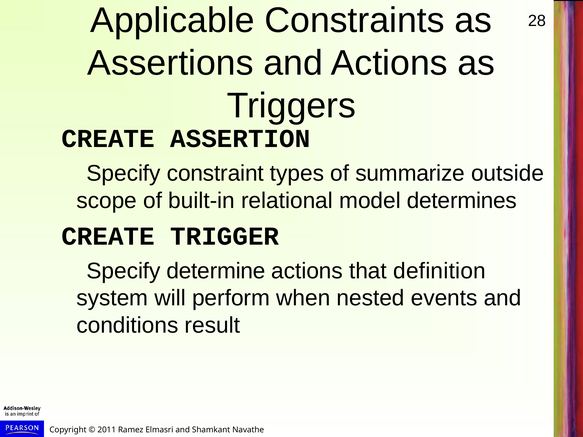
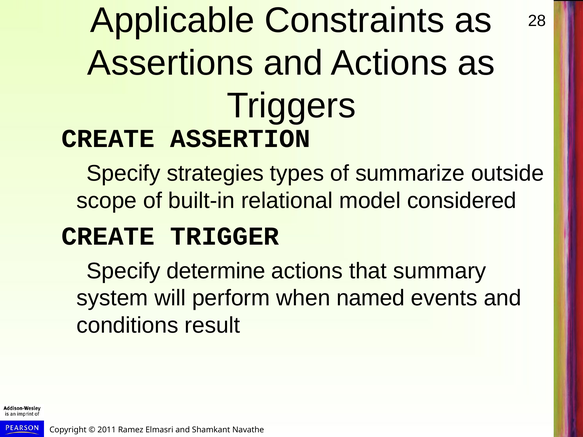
constraint: constraint -> strategies (215, 173)
determines: determines -> considered (462, 201)
definition: definition -> summary (440, 271)
nested: nested -> named (371, 298)
